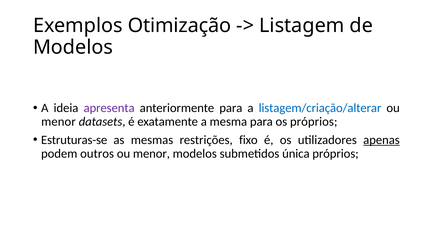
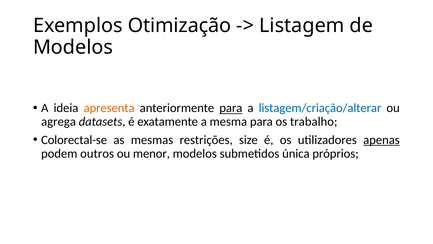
apresenta colour: purple -> orange (109, 108)
para underline: none -> present (231, 108)
menor: menor -> agrega (59, 122)
os próprios: próprios -> trabalho (314, 122)
Estruturas-se: Estruturas-se -> Colorectal-se (74, 140)
fixo: fixo -> size (248, 140)
